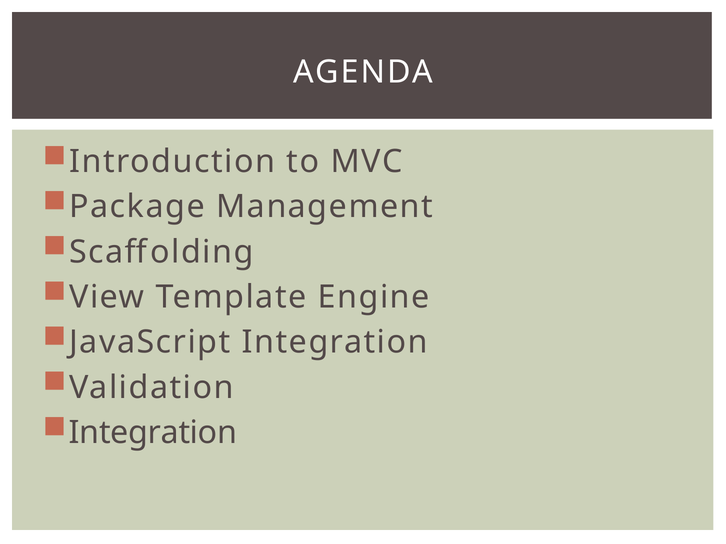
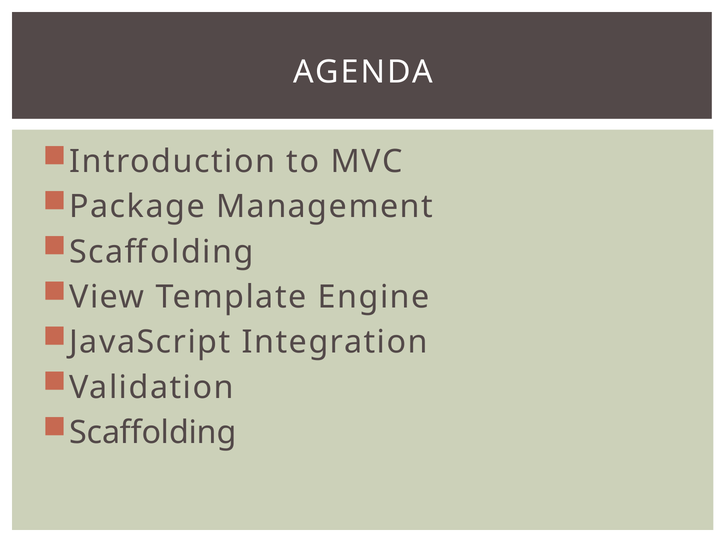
Integration: Integration -> Scaffolding (153, 433)
